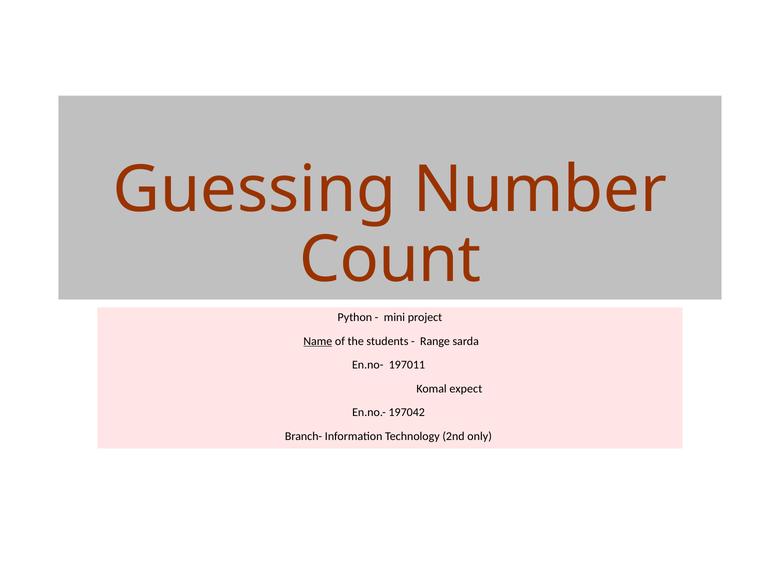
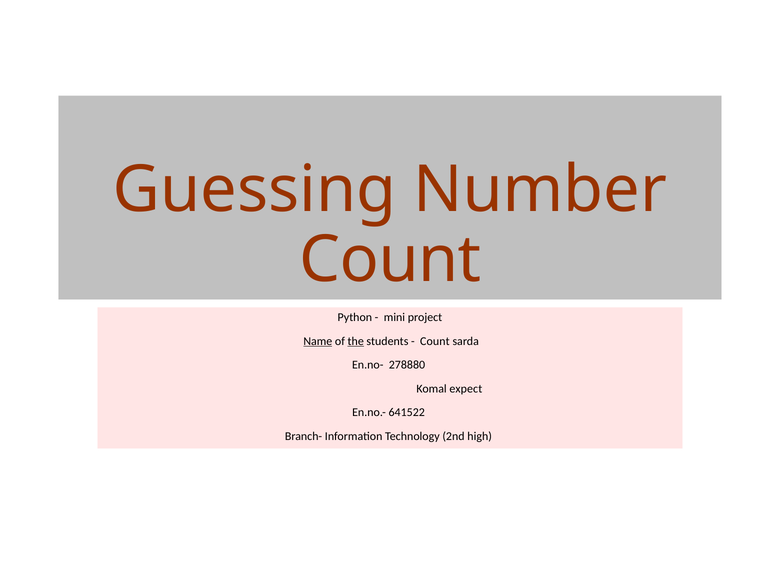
the underline: none -> present (356, 341)
Range: Range -> Count (435, 341)
197011: 197011 -> 278880 (407, 365)
197042: 197042 -> 641522 (407, 412)
only: only -> high (480, 436)
